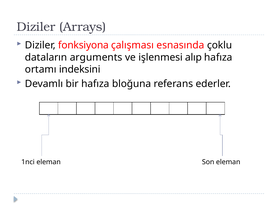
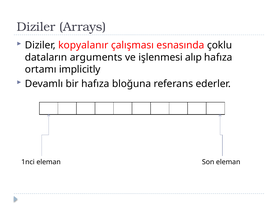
fonksiyona: fonksiyona -> kopyalanır (83, 45)
indeksini: indeksini -> implicitly (80, 69)
